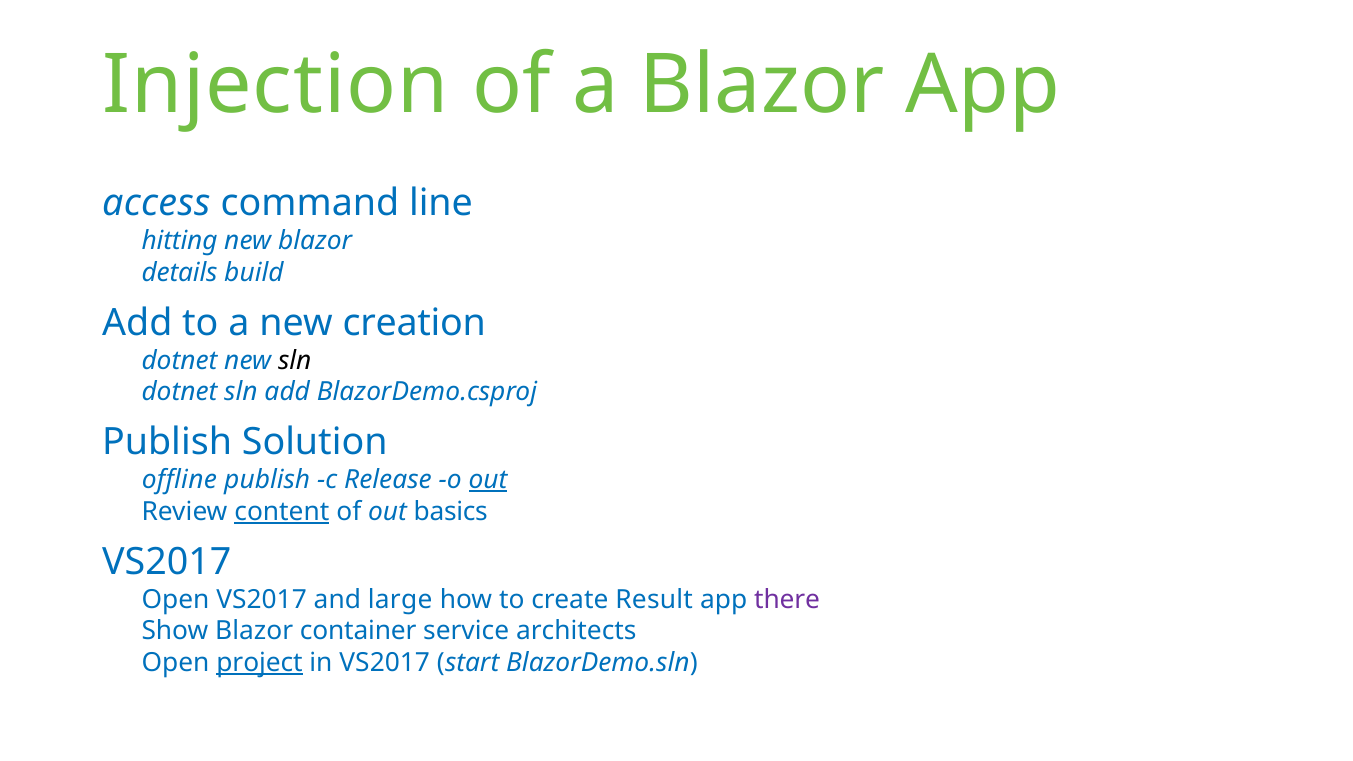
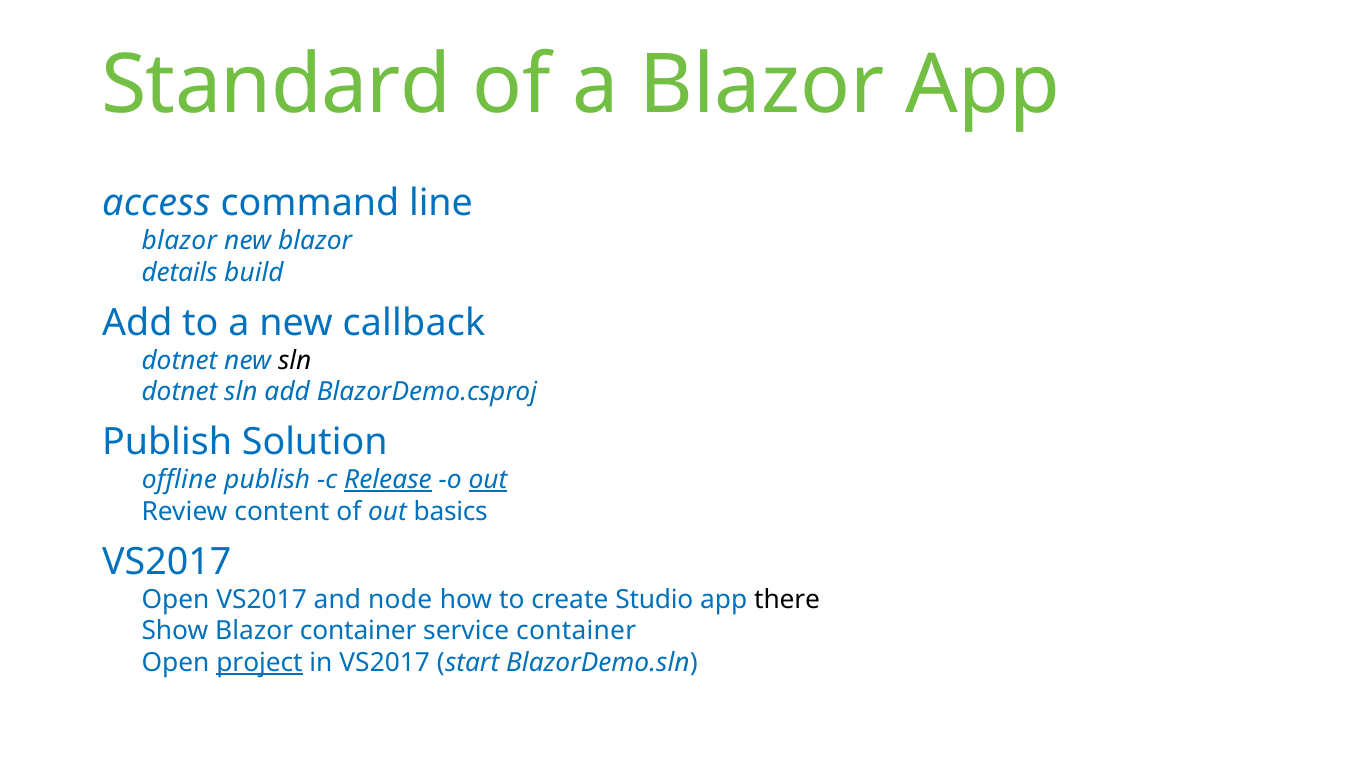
Injection: Injection -> Standard (276, 85)
hitting: hitting -> blazor (179, 241)
creation: creation -> callback (414, 323)
Release underline: none -> present (388, 480)
content underline: present -> none (282, 512)
large: large -> node (400, 600)
Result: Result -> Studio (654, 600)
there colour: purple -> black (787, 600)
service architects: architects -> container (576, 631)
